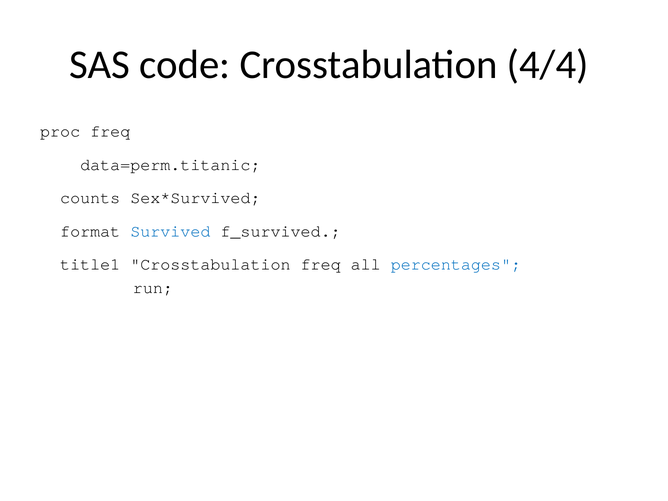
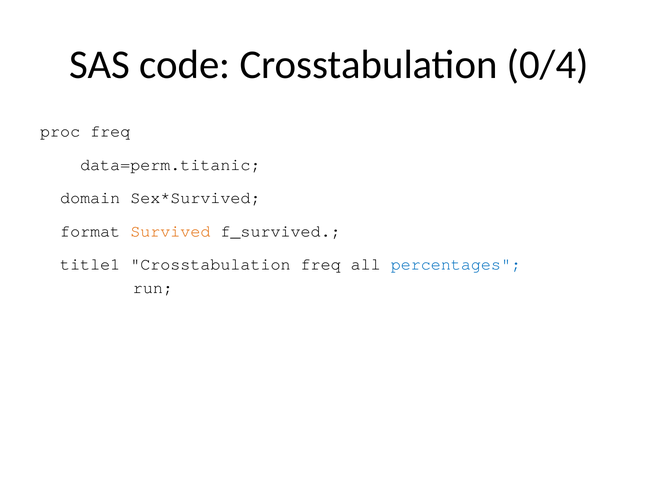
4/4: 4/4 -> 0/4 (548, 65)
counts: counts -> domain (90, 198)
Survived colour: blue -> orange (170, 231)
